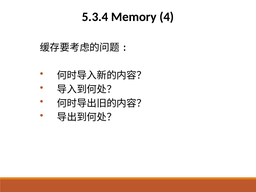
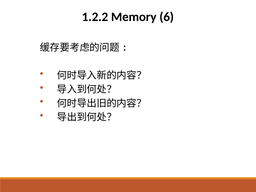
5.3.4: 5.3.4 -> 1.2.2 (95, 17)
4: 4 -> 6 (167, 17)
